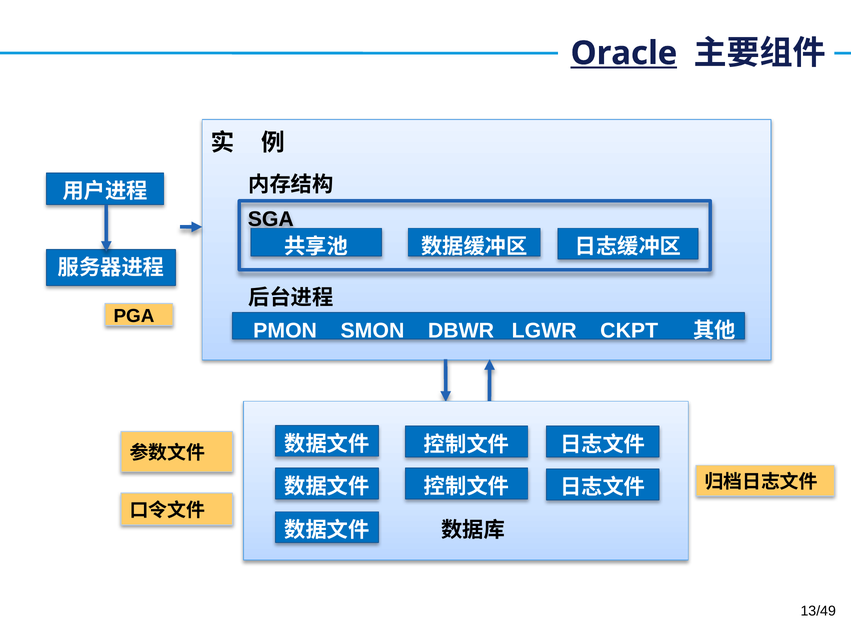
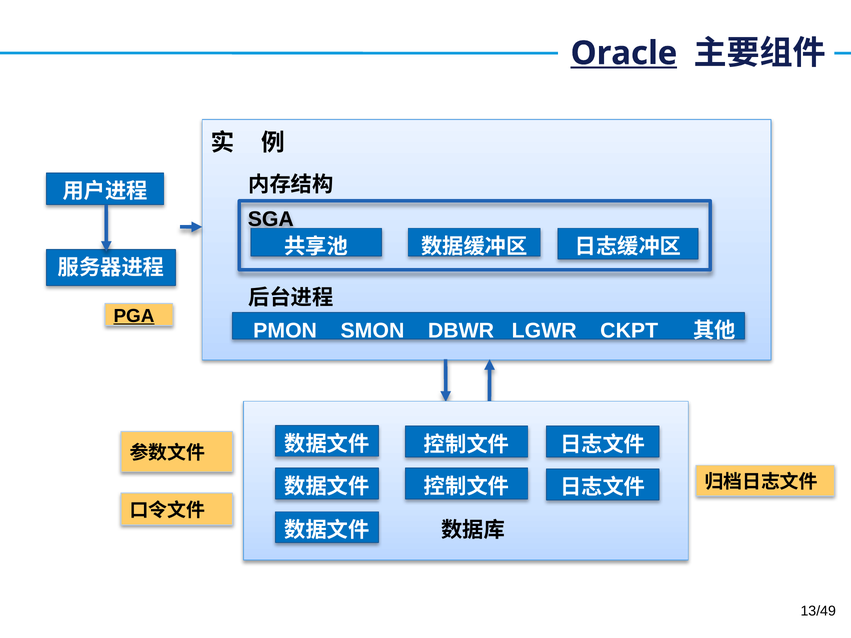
PGA underline: none -> present (134, 316)
